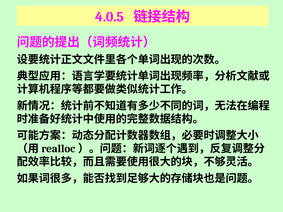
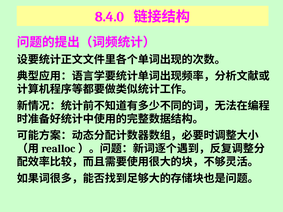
4.0.5: 4.0.5 -> 8.4.0 (110, 17)
